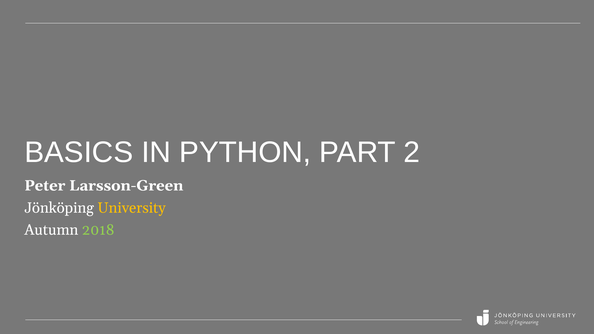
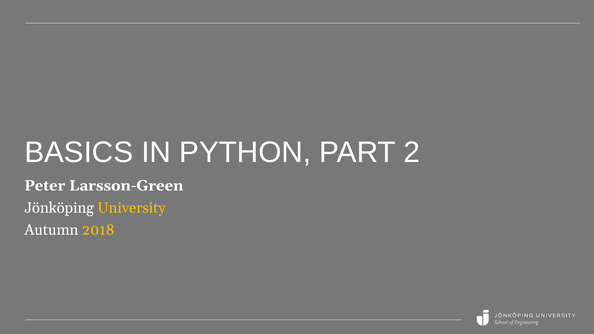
2018 colour: light green -> yellow (98, 230)
